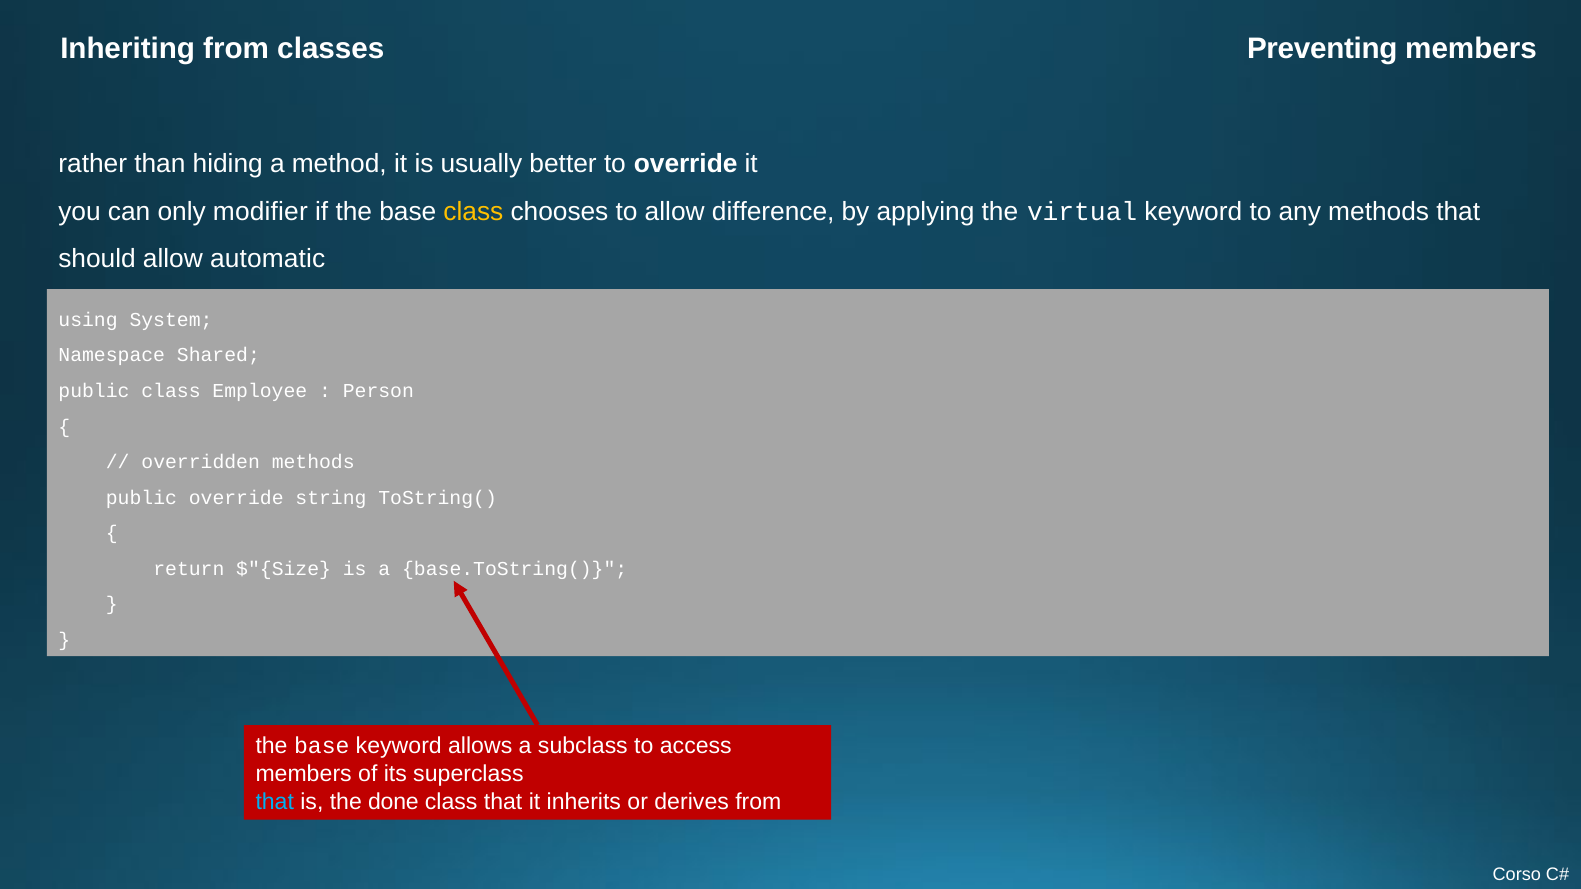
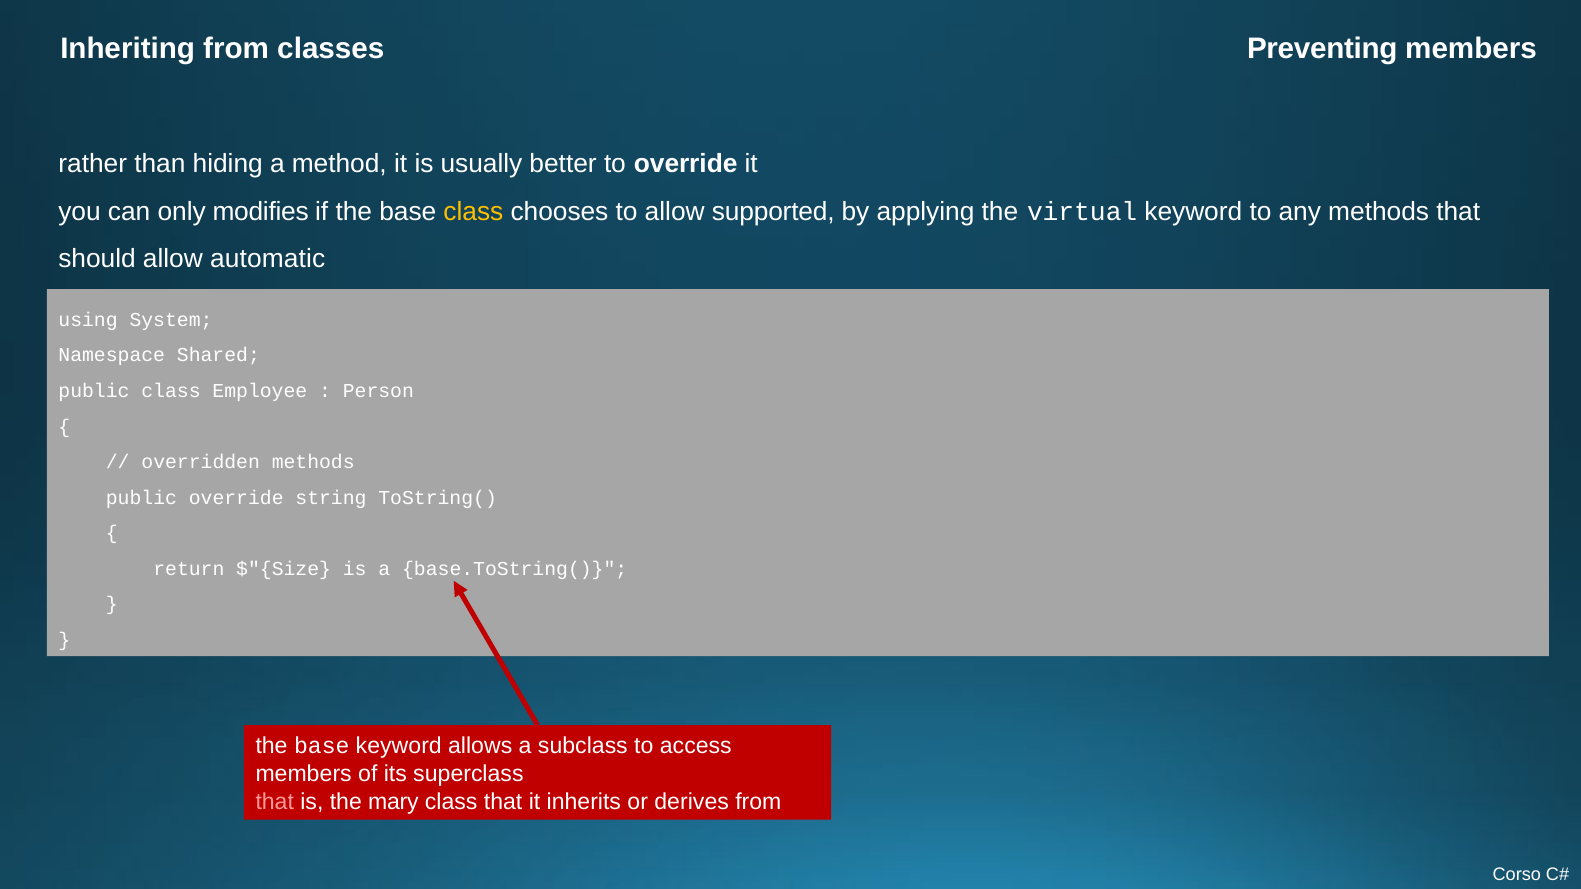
modifier: modifier -> modifies (261, 212)
difference: difference -> supported (773, 212)
that colour: light blue -> pink (275, 802)
done: done -> mary (393, 802)
